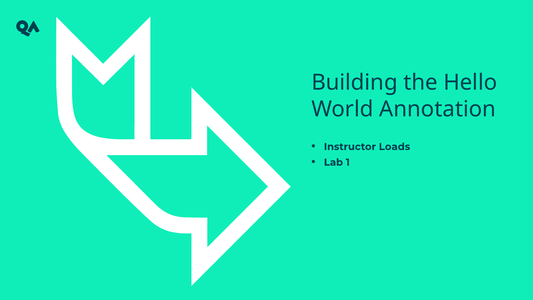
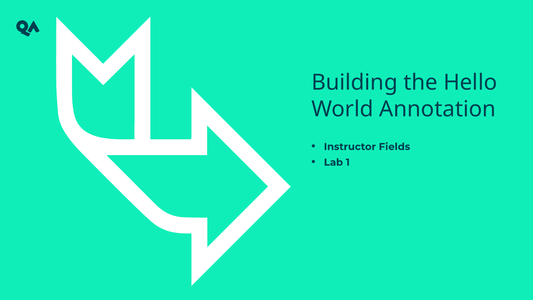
Loads: Loads -> Fields (394, 147)
